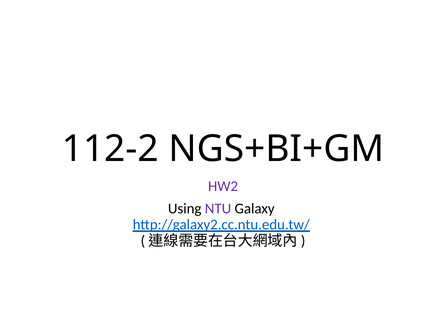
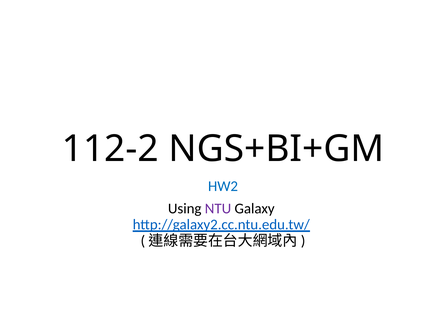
HW2 colour: purple -> blue (223, 186)
